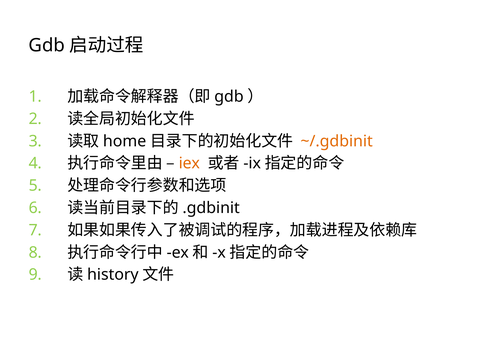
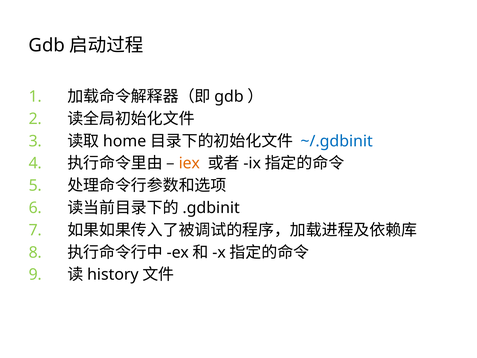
~/.gdbinit colour: orange -> blue (337, 141)
